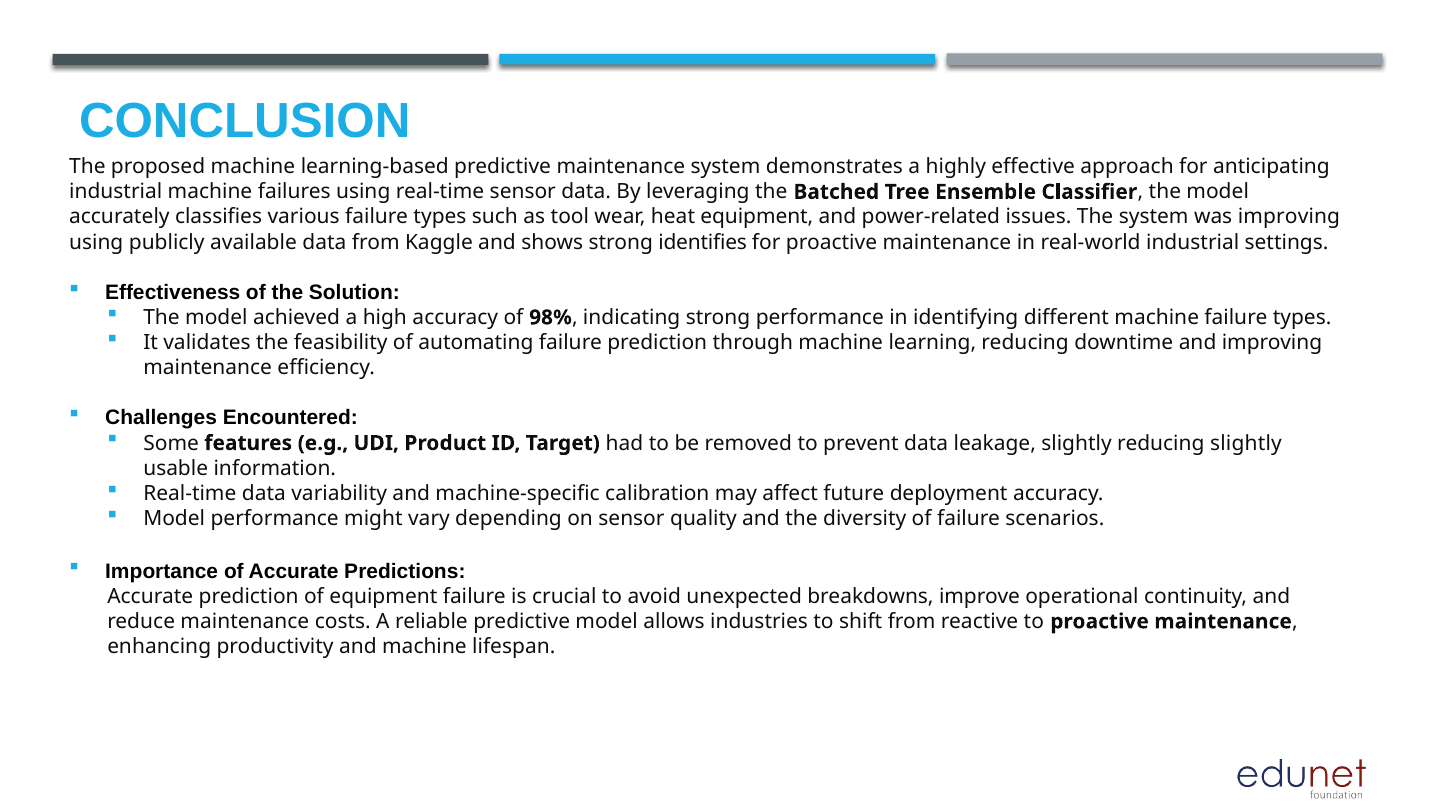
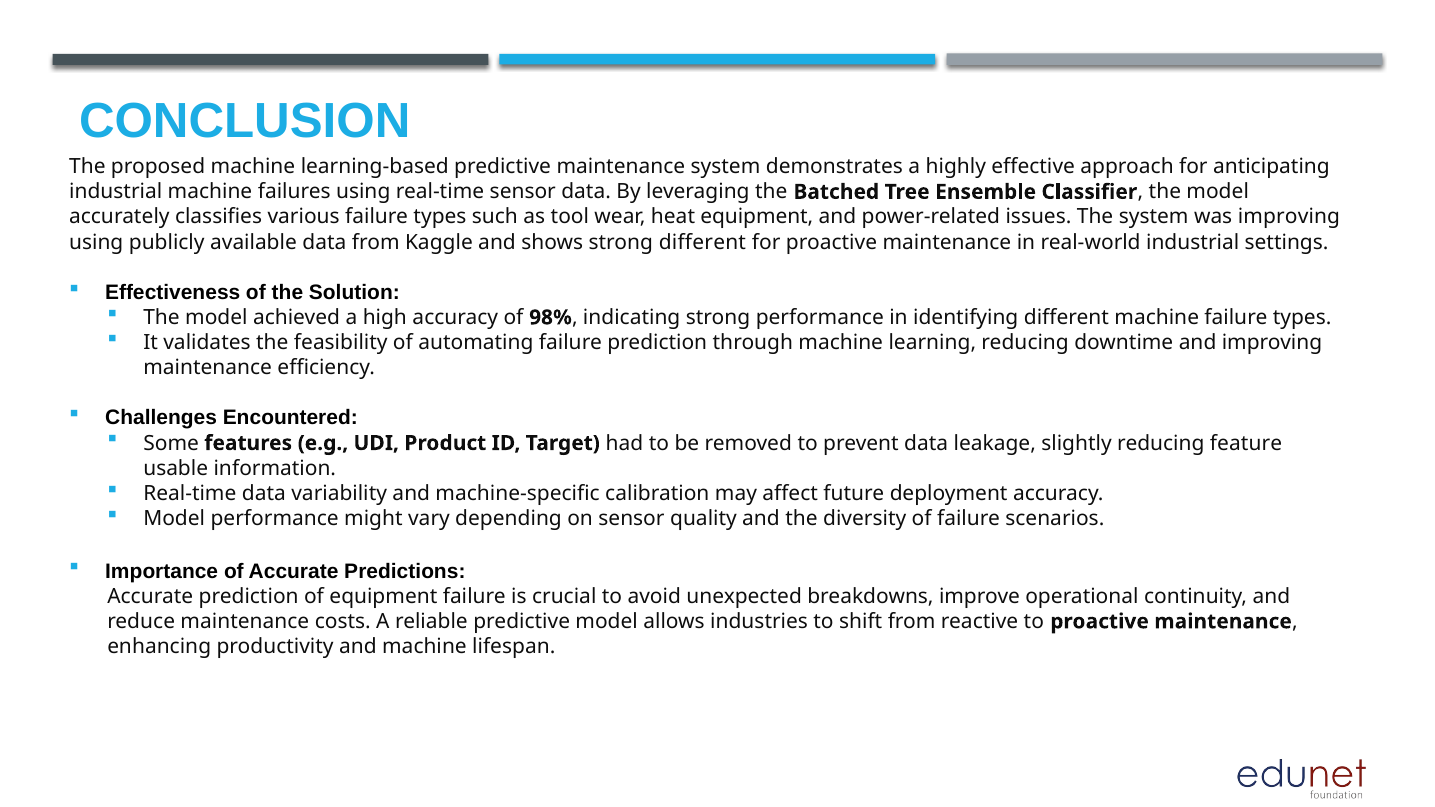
strong identifies: identifies -> different (702, 242)
reducing slightly: slightly -> feature (1246, 443)
